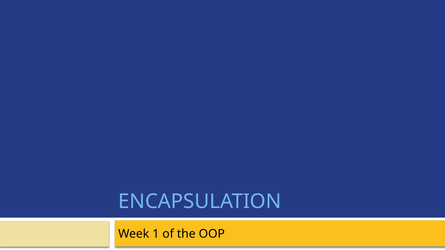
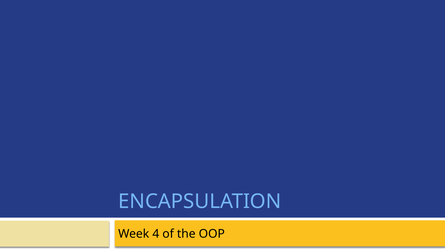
1: 1 -> 4 (156, 234)
